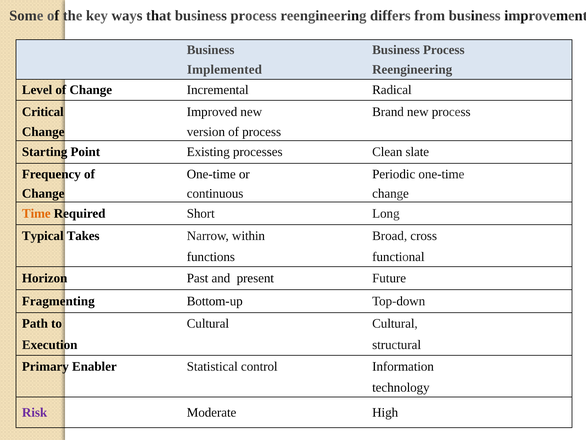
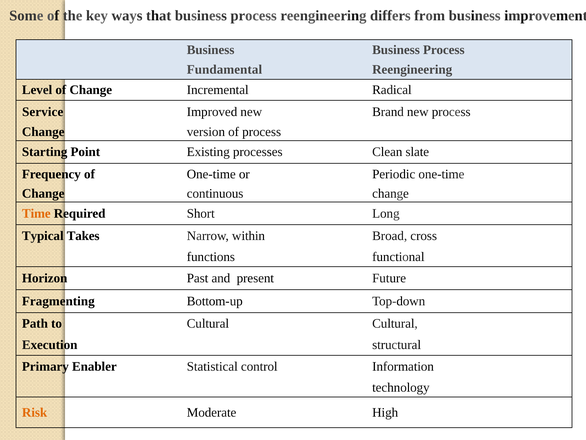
Implemented: Implemented -> Fundamental (224, 69)
Critical: Critical -> Service (43, 112)
Risk colour: purple -> orange (35, 412)
